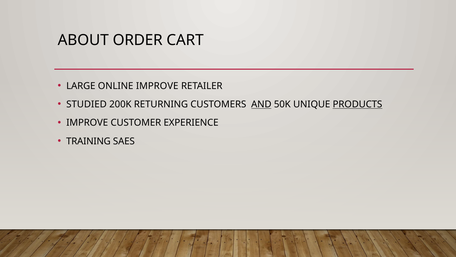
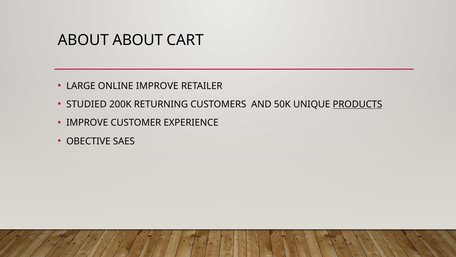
ABOUT ORDER: ORDER -> ABOUT (138, 40)
AND underline: present -> none (261, 104)
TRAINING: TRAINING -> OBECTIVE (88, 141)
